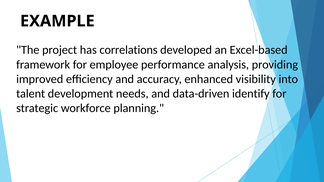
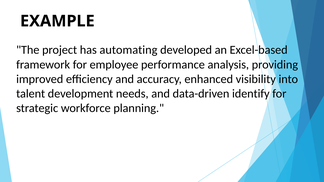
correlations: correlations -> automating (128, 50)
